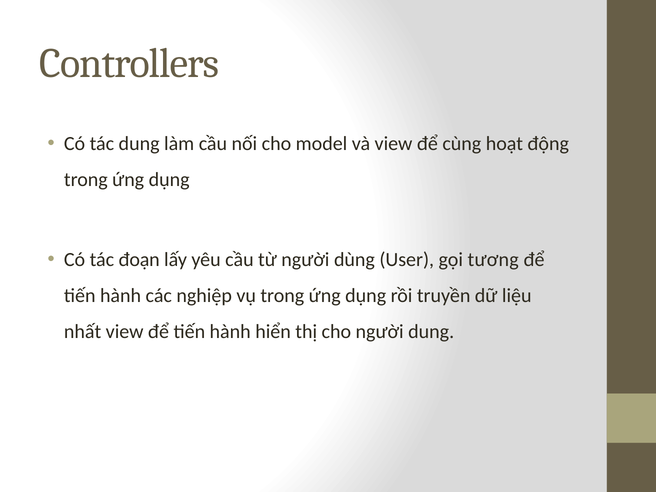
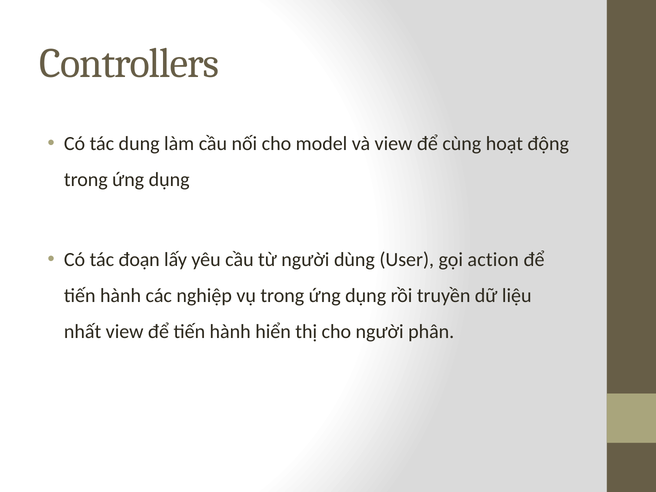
tương: tương -> action (493, 260)
người dung: dung -> phân (431, 332)
